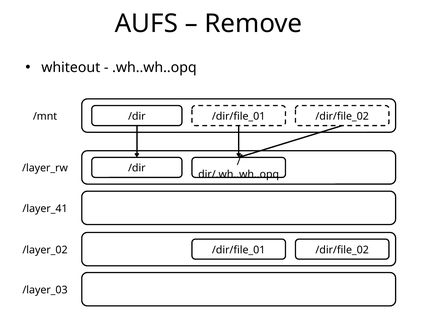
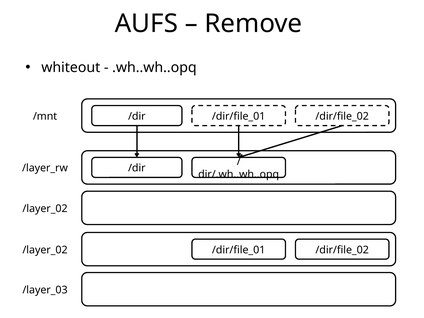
/layer_41: /layer_41 -> /layer_02 (45, 209)
